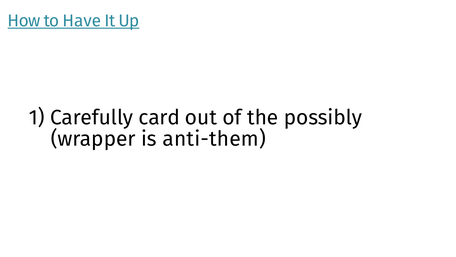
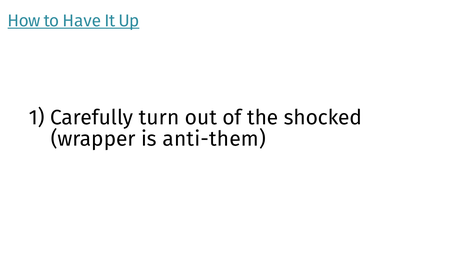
card: card -> turn (159, 117)
possibly: possibly -> shocked (323, 117)
